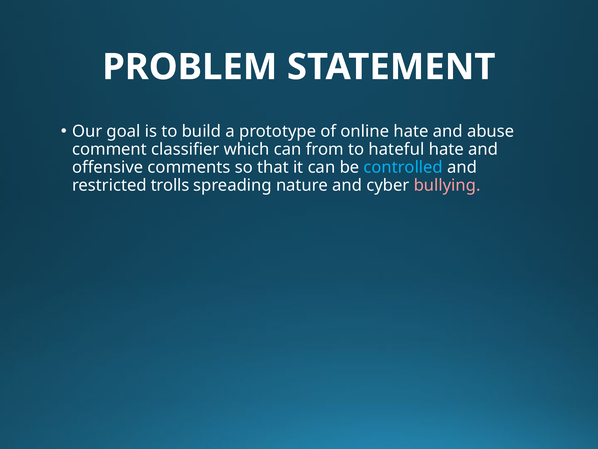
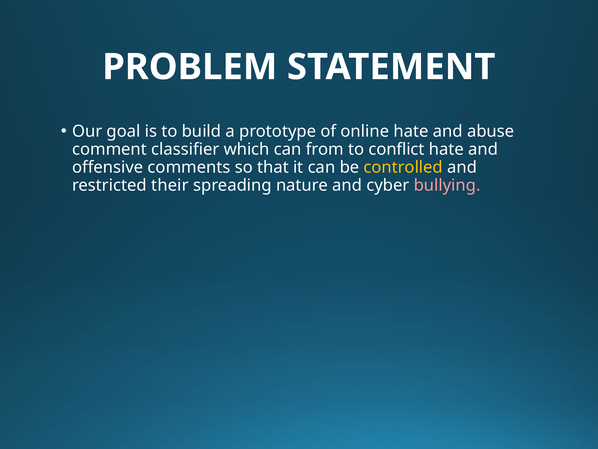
hateful: hateful -> conflict (397, 149)
controlled colour: light blue -> yellow (403, 167)
trolls: trolls -> their (170, 185)
